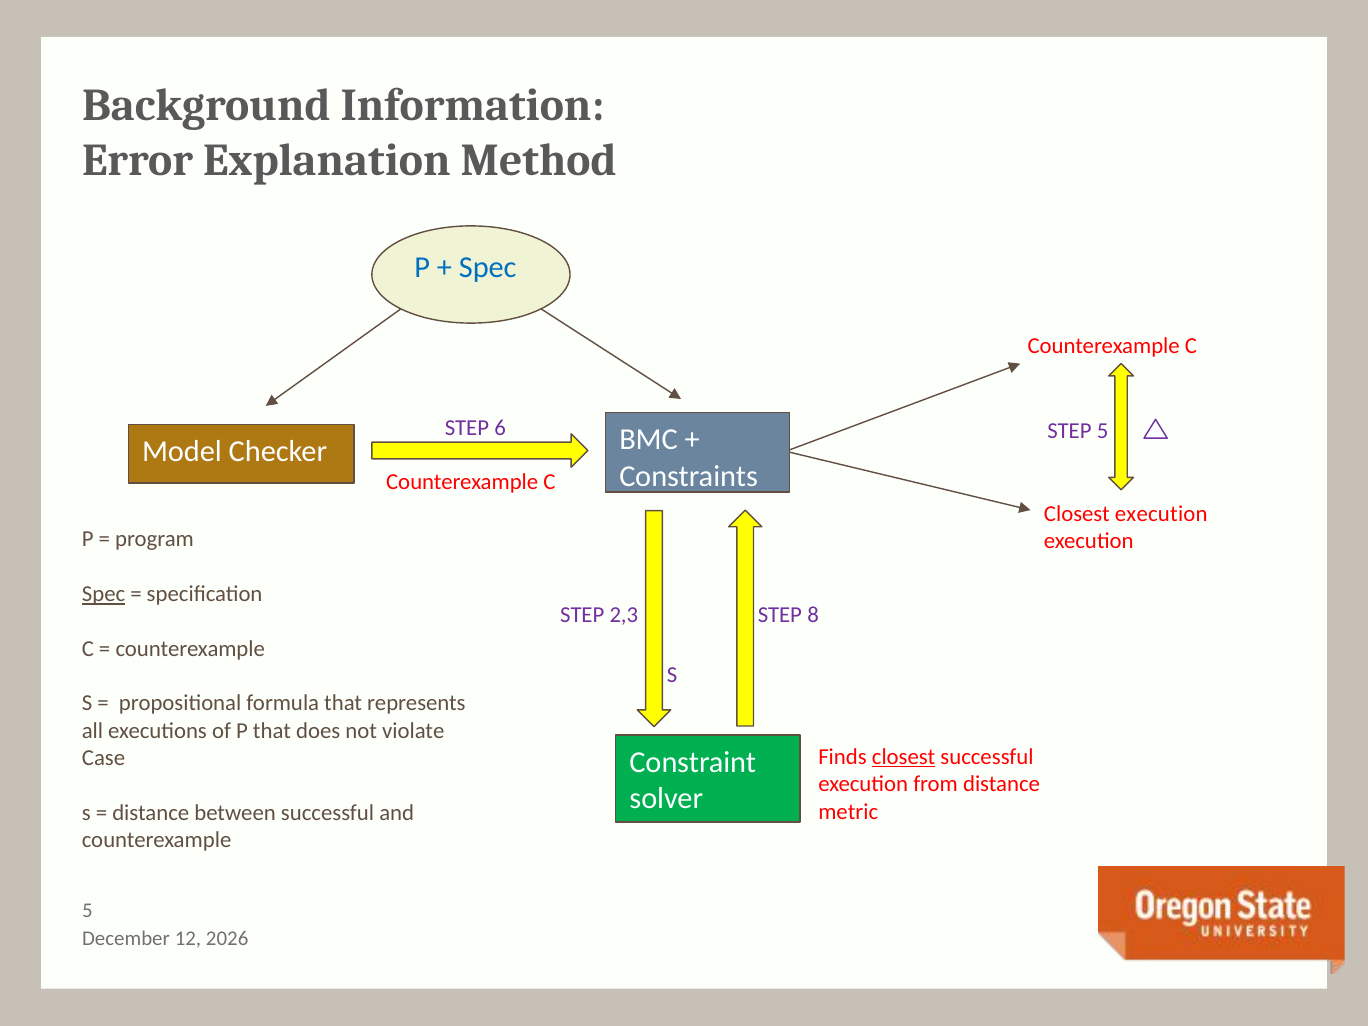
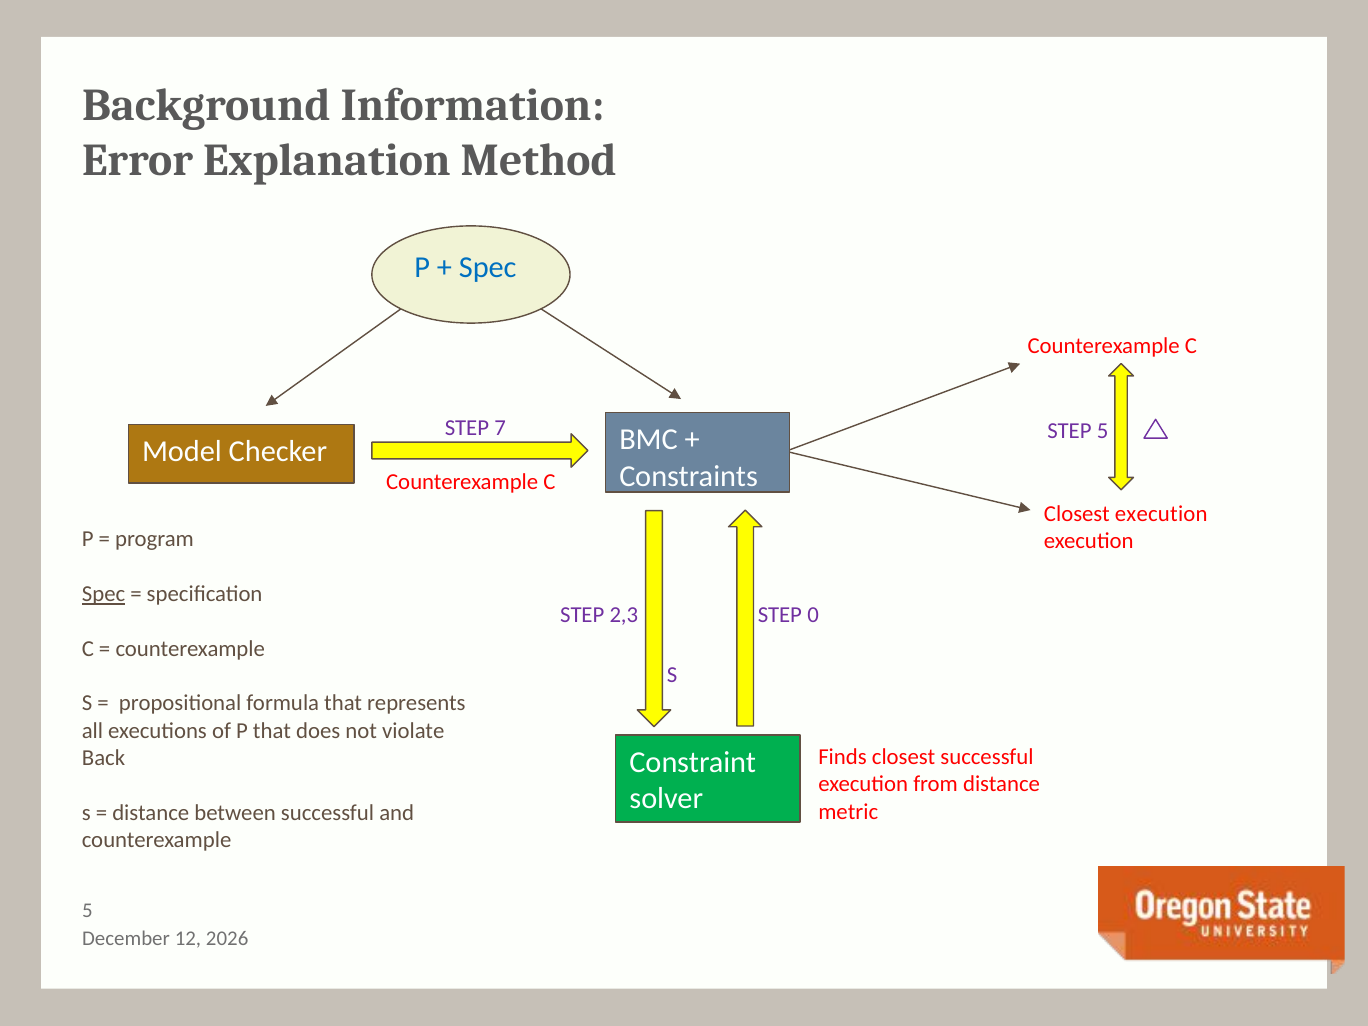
6: 6 -> 7 (500, 428)
8: 8 -> 0 (813, 615)
closest underline: present -> none (904, 757)
Case: Case -> Back (104, 758)
